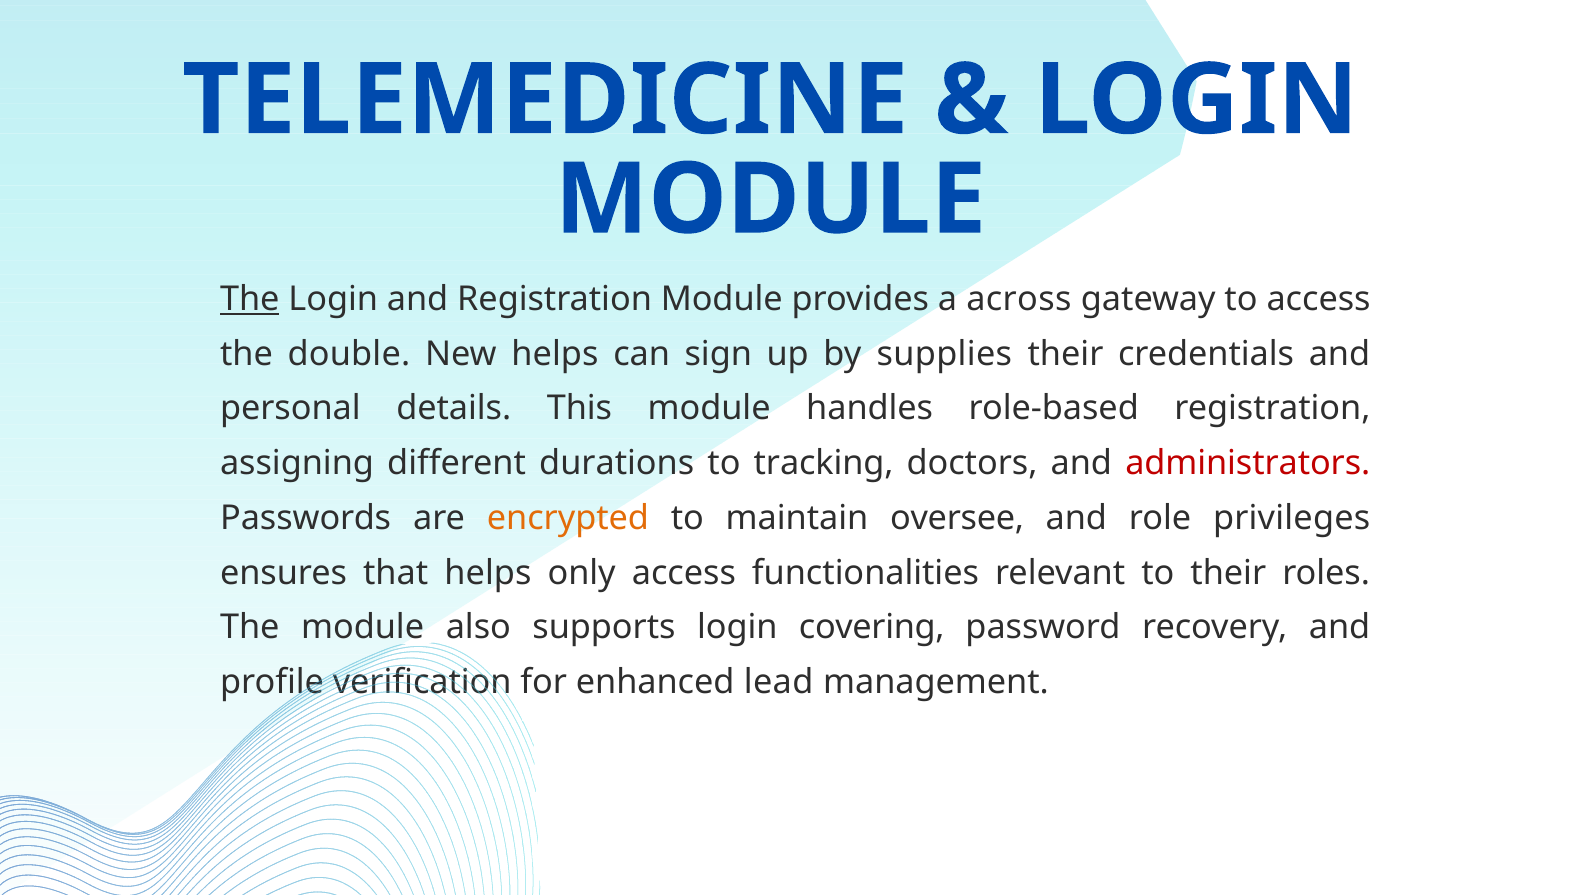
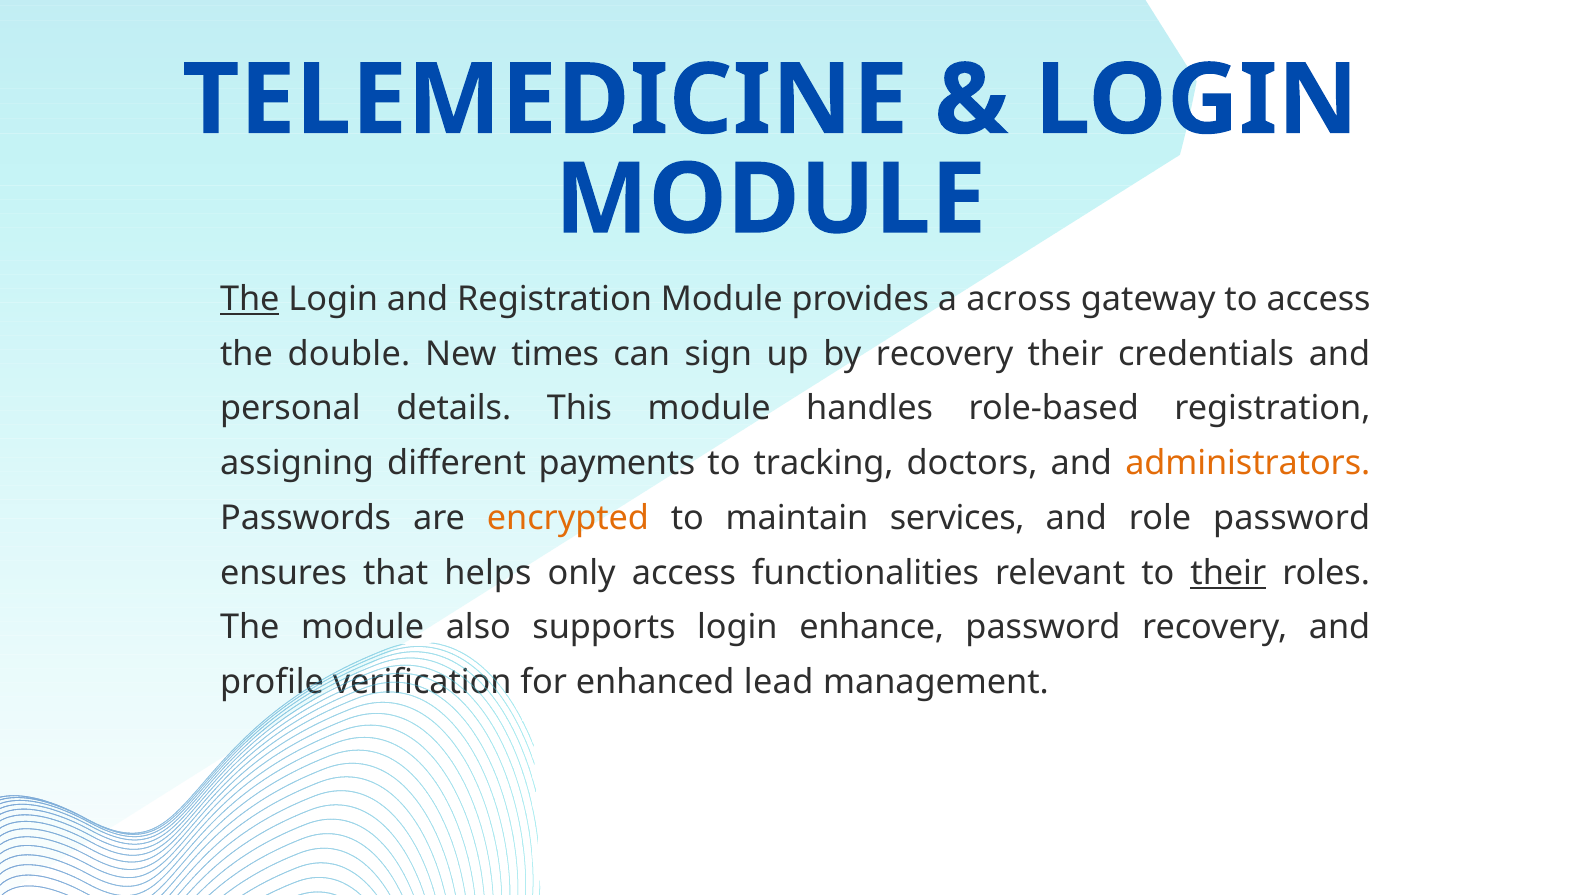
New helps: helps -> times (555, 354)
by supplies: supplies -> recovery (945, 354)
durations: durations -> payments (617, 463)
administrators colour: red -> orange (1248, 463)
oversee: oversee -> services (957, 518)
role privileges: privileges -> password (1292, 518)
their underline: none -> present (1228, 573)
covering: covering -> enhance (872, 628)
